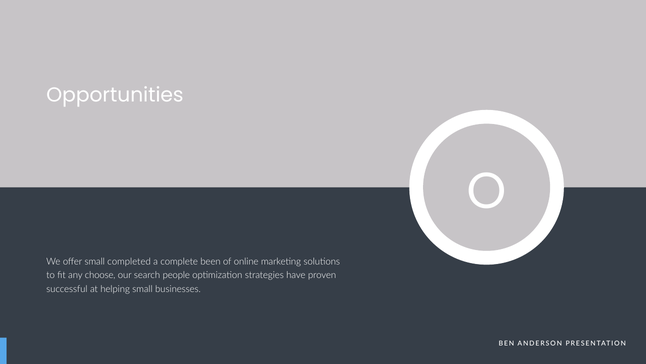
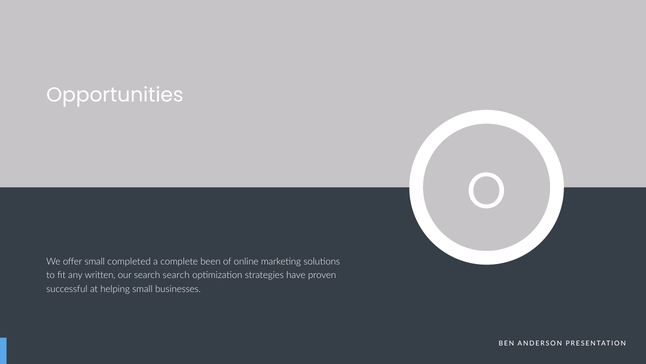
choose: choose -> written (100, 275)
search people: people -> search (176, 275)
